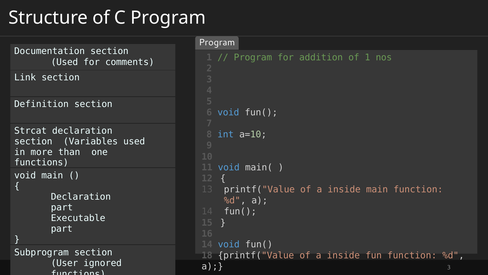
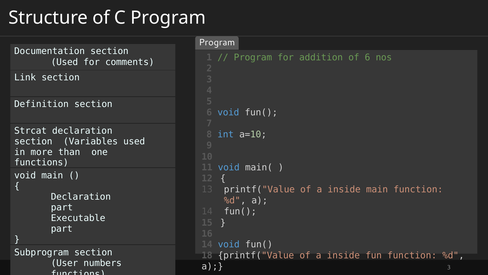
of 1: 1 -> 6 (367, 57)
ignored: ignored -> numbers (103, 263)
